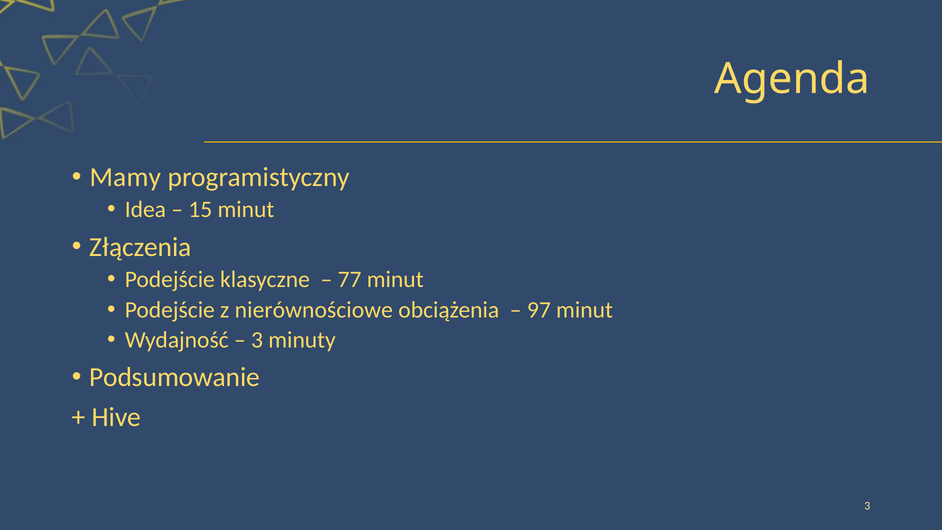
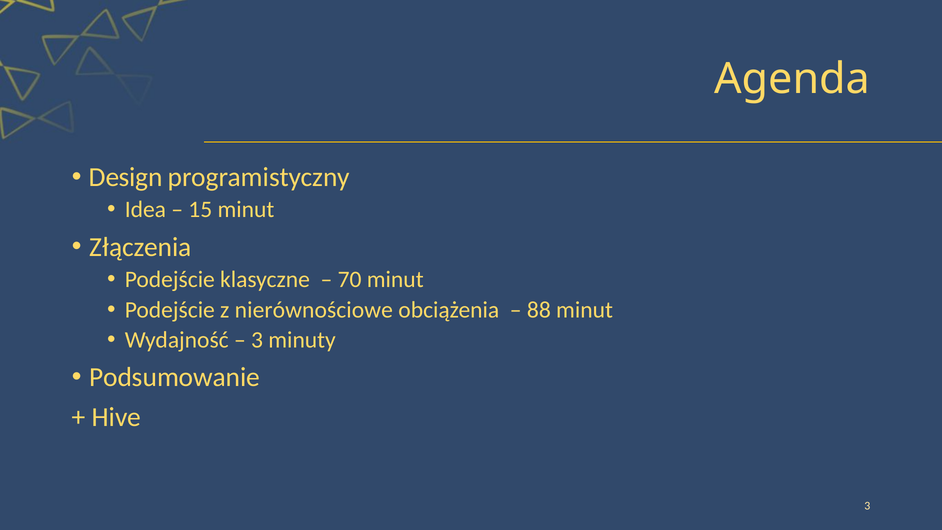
Mamy: Mamy -> Design (126, 177)
77: 77 -> 70 (350, 279)
97: 97 -> 88 (539, 310)
